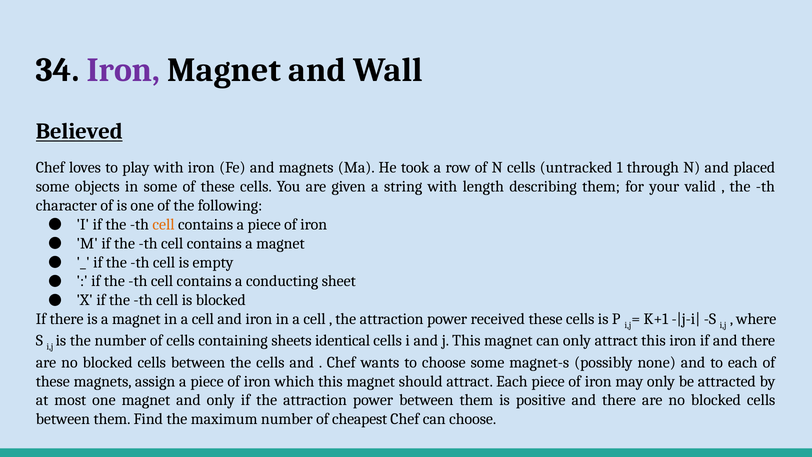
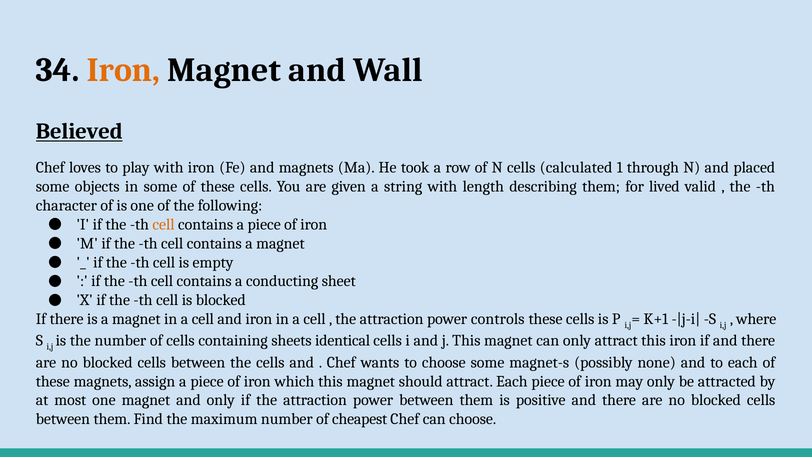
Iron colour: purple -> orange (123, 70)
untracked: untracked -> calculated (576, 167)
your: your -> lived (664, 186)
received: received -> controls (498, 319)
